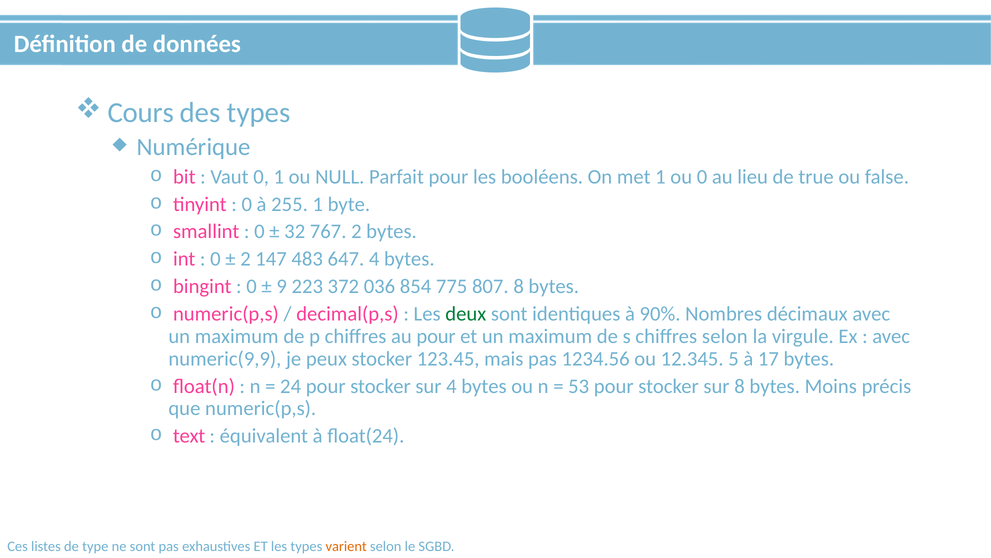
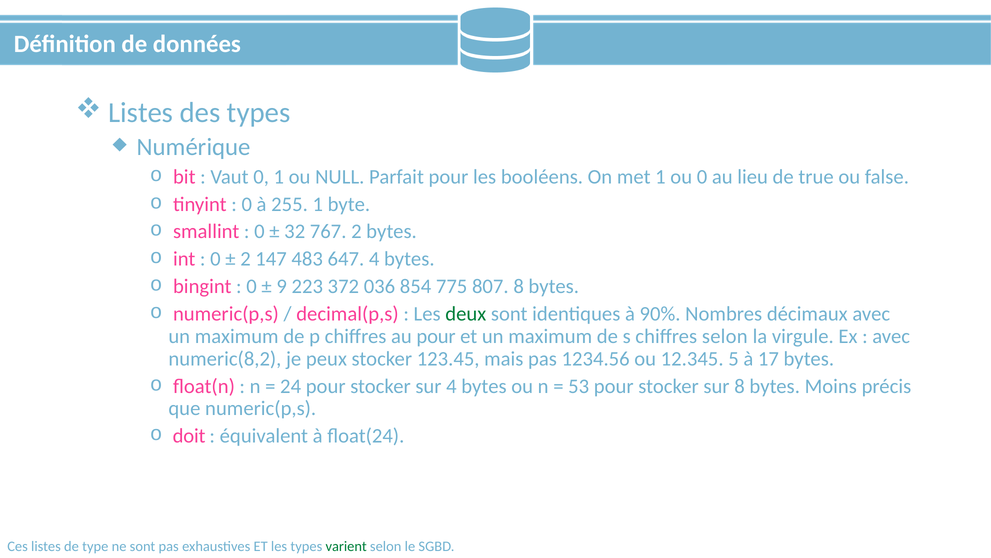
Cours: Cours -> Listes (141, 113)
numeric(9,9: numeric(9,9 -> numeric(8,2 (225, 358)
text: text -> doit (189, 436)
varient colour: orange -> green (346, 546)
